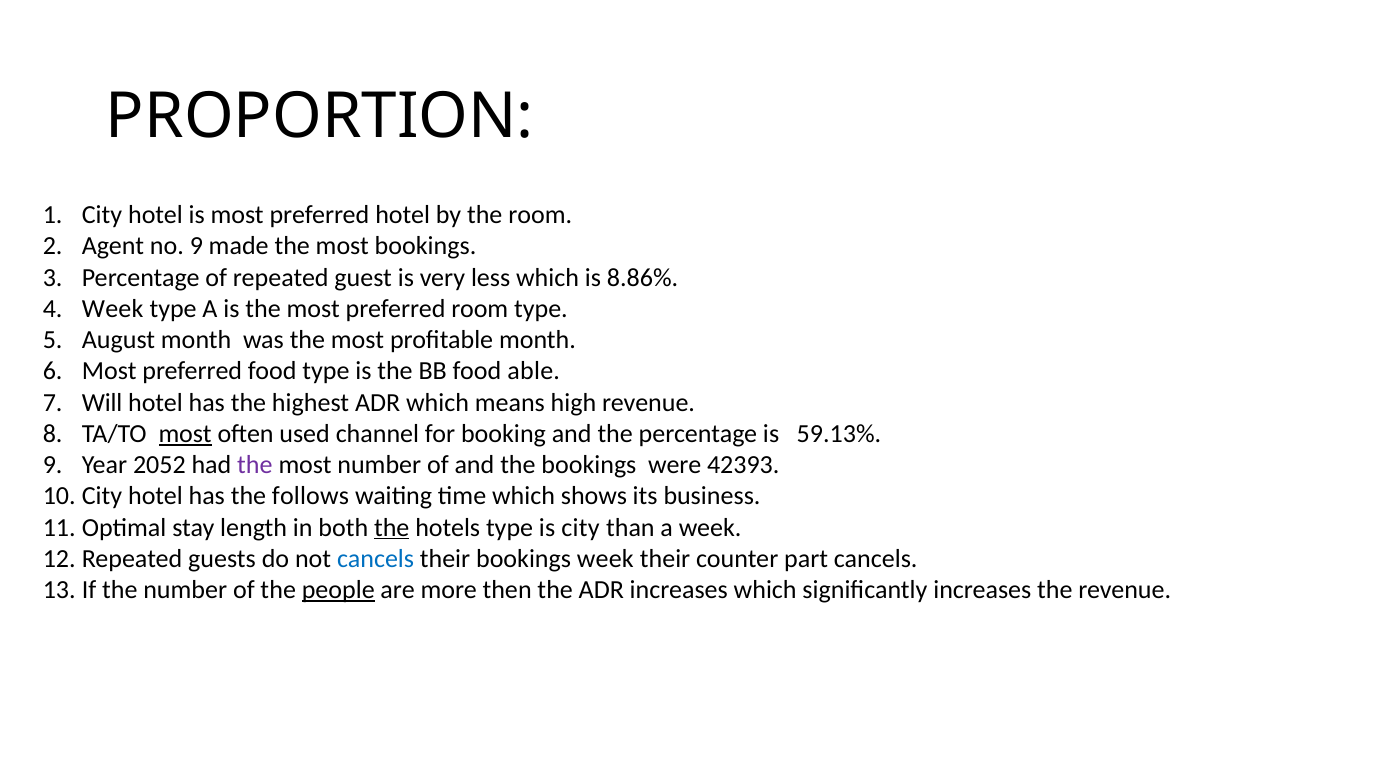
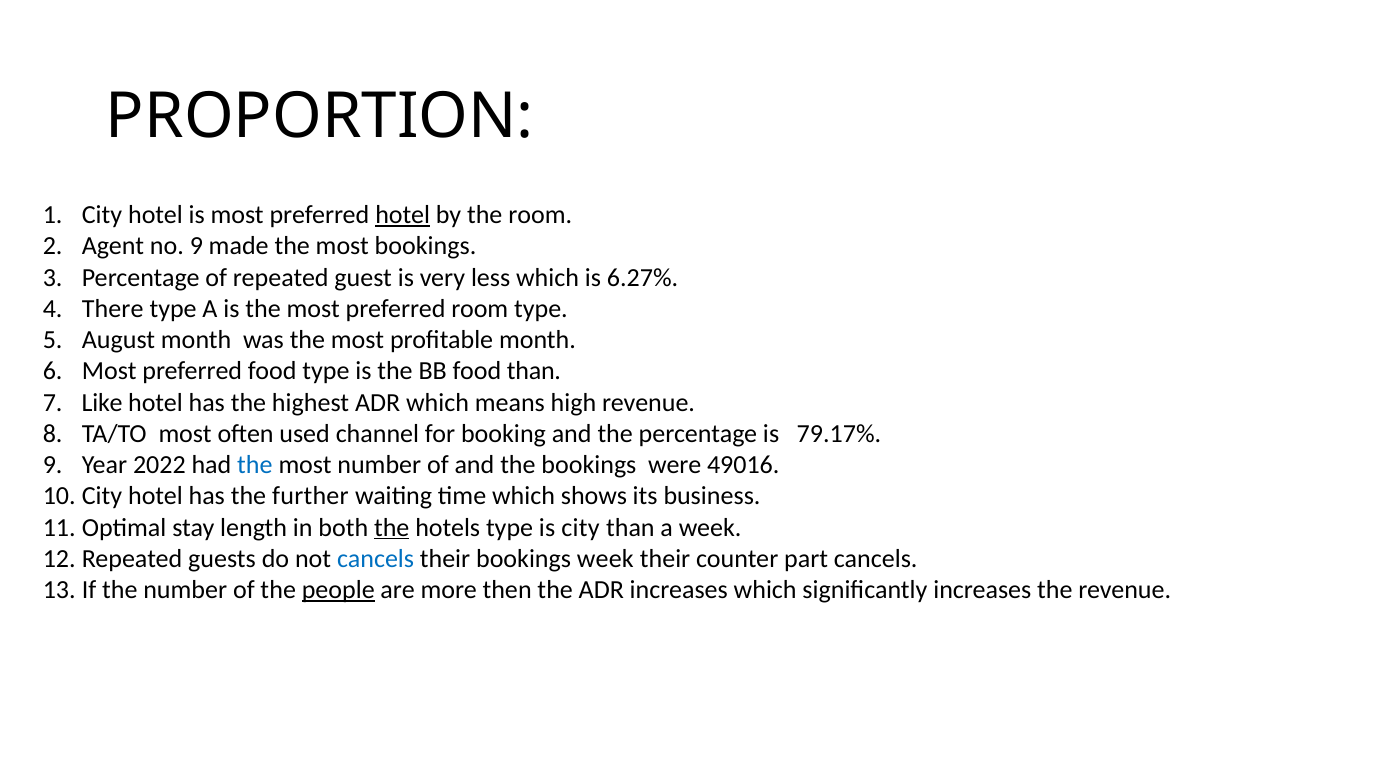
hotel underline: none -> present (403, 215)
8.86%: 8.86% -> 6.27% (643, 278)
Week: Week -> There (113, 309)
food able: able -> than (534, 371)
Will: Will -> Like (102, 403)
most underline: present -> none (185, 434)
59.13%: 59.13% -> 79.17% (839, 434)
2052: 2052 -> 2022 (159, 465)
the colour: purple -> blue (255, 465)
42393: 42393 -> 49016 (743, 465)
follows: follows -> further (310, 496)
